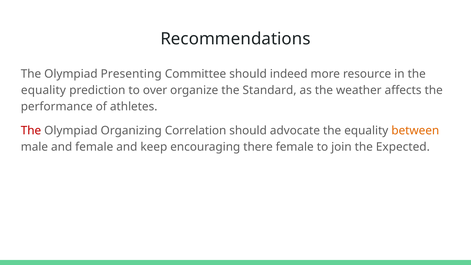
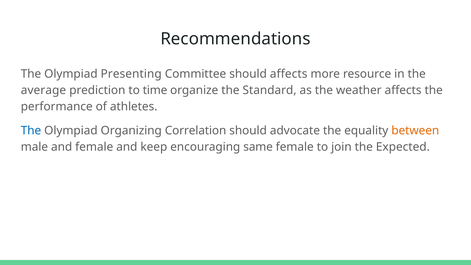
should indeed: indeed -> affects (289, 74)
equality: equality -> average (43, 90)
over: over -> time (155, 90)
The colour: red -> blue (31, 131)
there: there -> same (258, 147)
